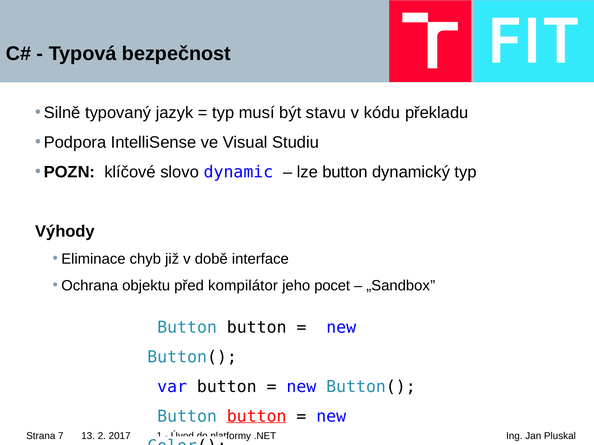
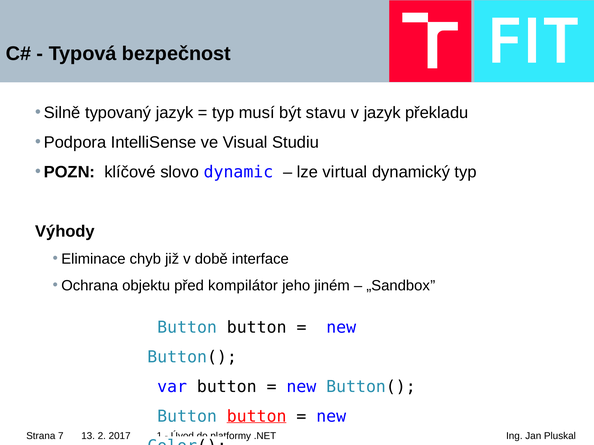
v kódu: kódu -> jazyk (382, 113)
lze button: button -> virtual (345, 172)
pocet: pocet -> jiném (332, 286)
